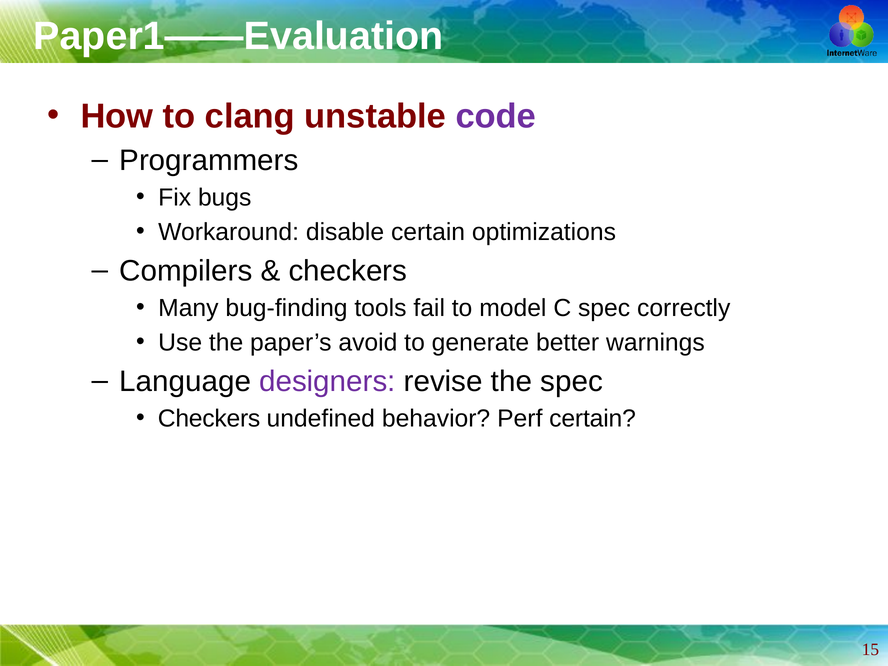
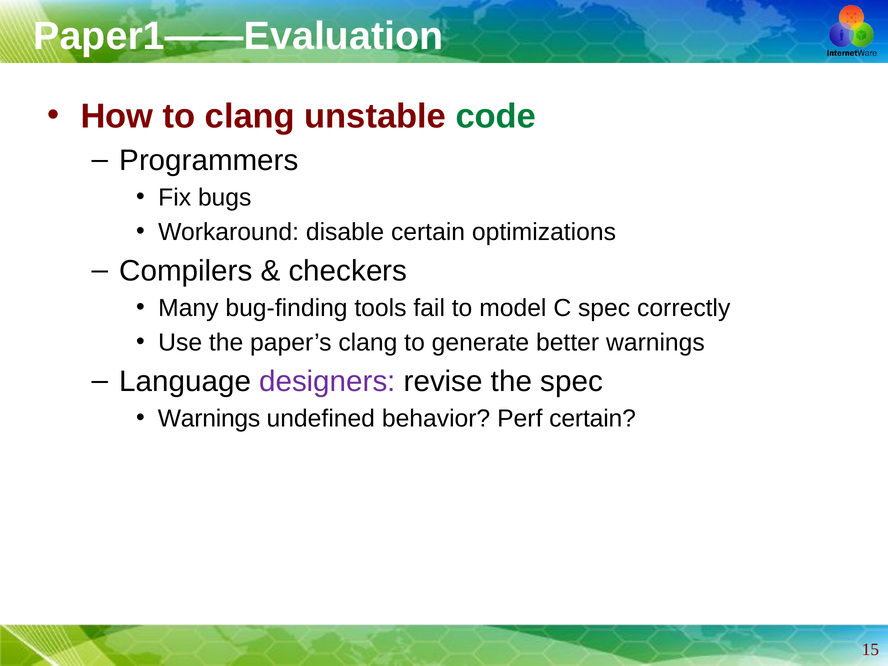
code colour: purple -> green (496, 116)
paper’s avoid: avoid -> clang (368, 343)
Checkers: Checkers -> Warnings (209, 419)
